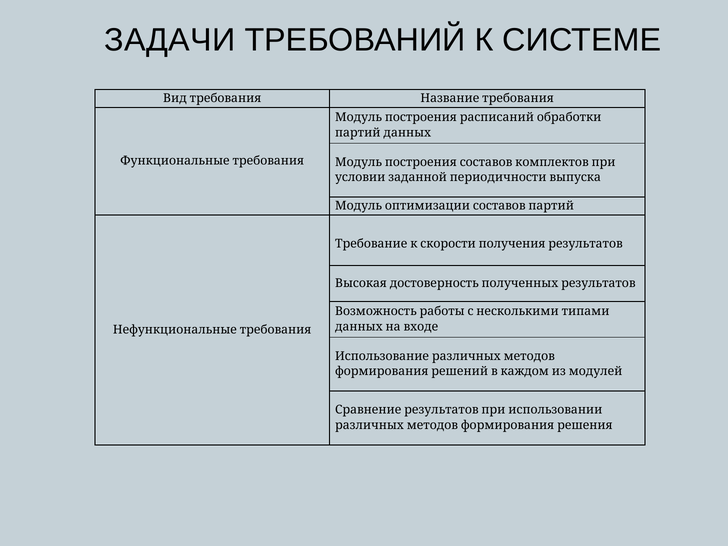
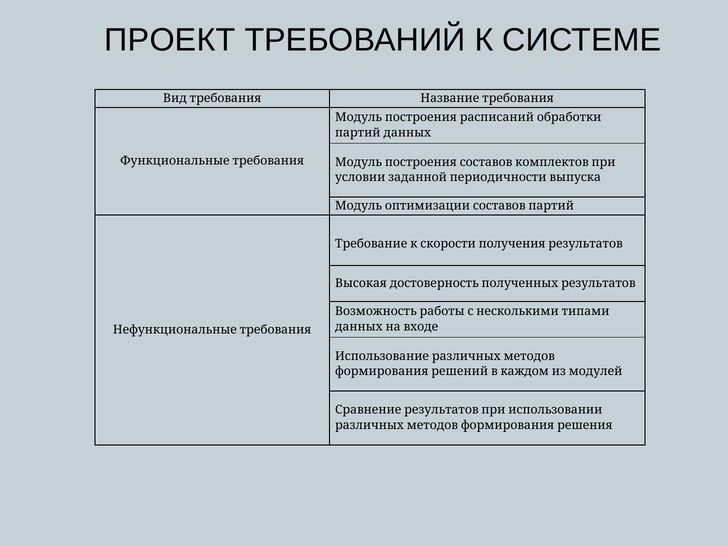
ЗАДАЧИ: ЗАДАЧИ -> ПРОЕКТ (170, 40)
